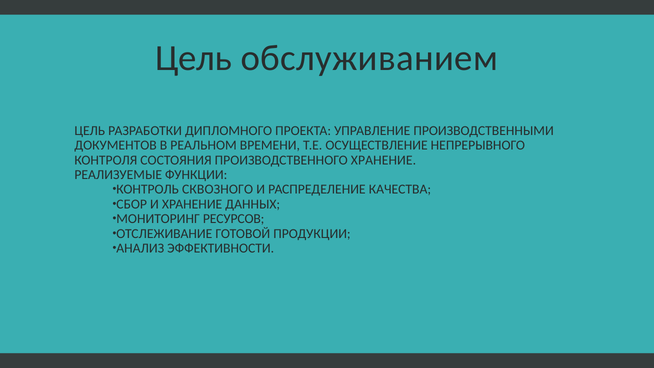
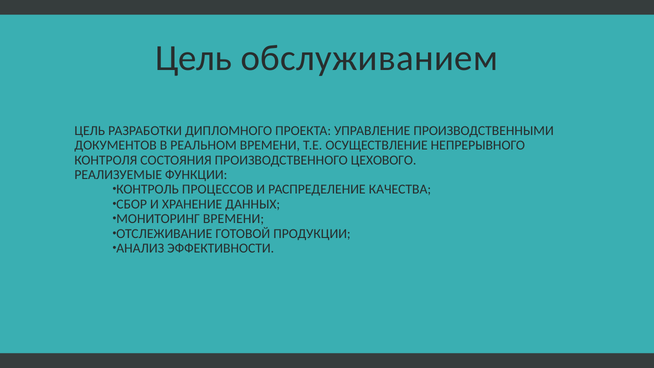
ПРОИЗВОДСТВЕННОГО ХРАНЕНИЕ: ХРАНЕНИЕ -> ЦЕХОВОГО (384, 160)
СКВОЗНОГО: СКВОЗНОГО -> ПРОЦЕССОВ (218, 189)
МОНИТОРИНГ РЕСУРСОВ: РЕСУРСОВ -> ВРЕМЕНИ (233, 219)
